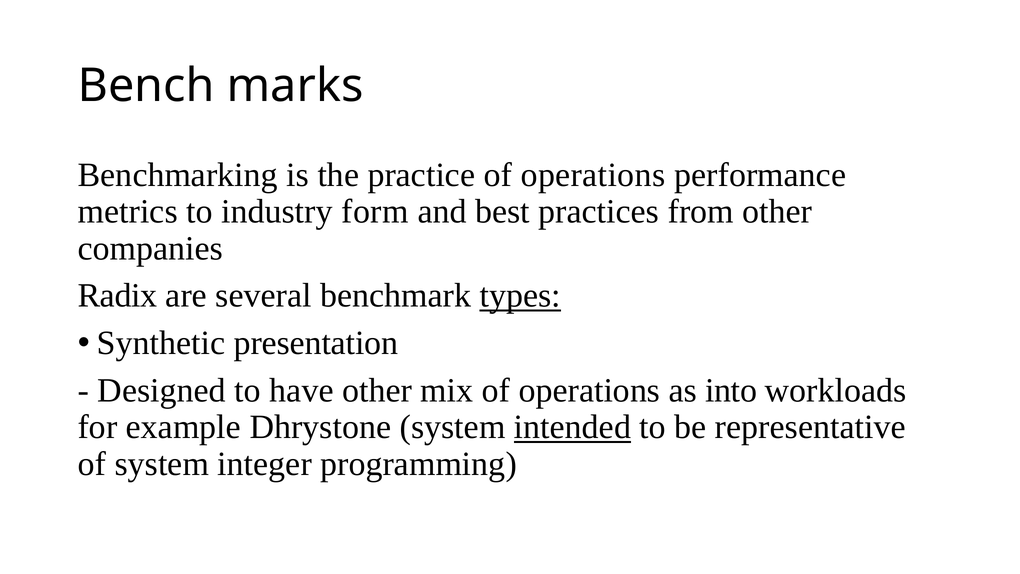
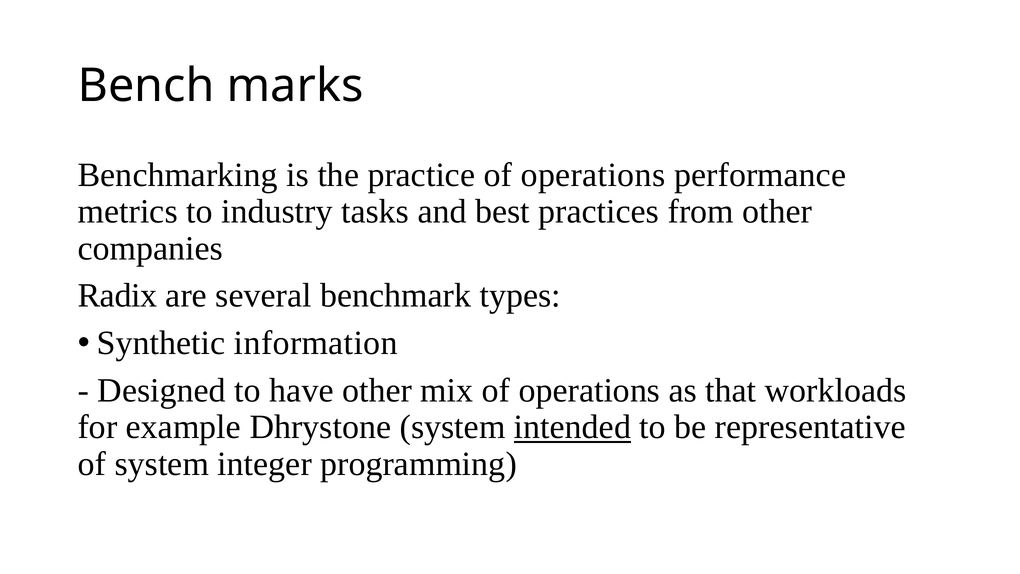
form: form -> tasks (375, 211)
types underline: present -> none (520, 296)
presentation: presentation -> information (316, 343)
into: into -> that (731, 390)
